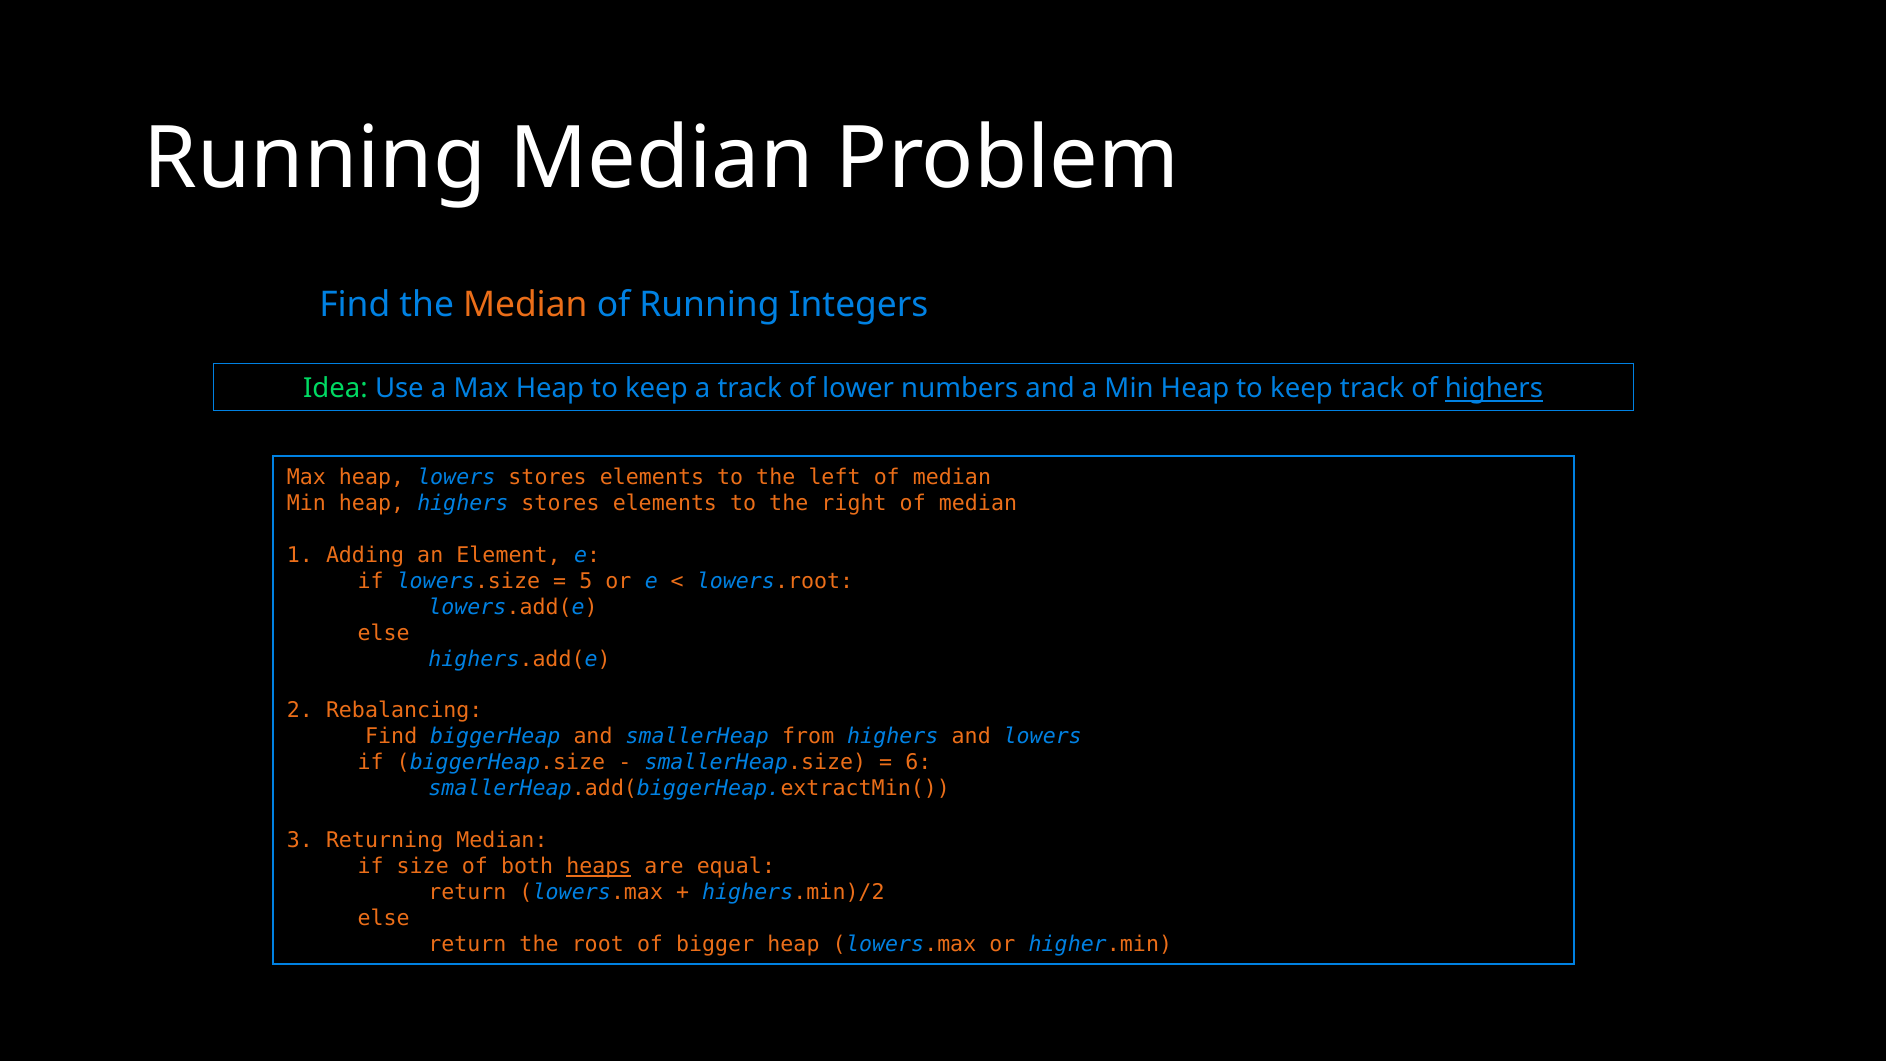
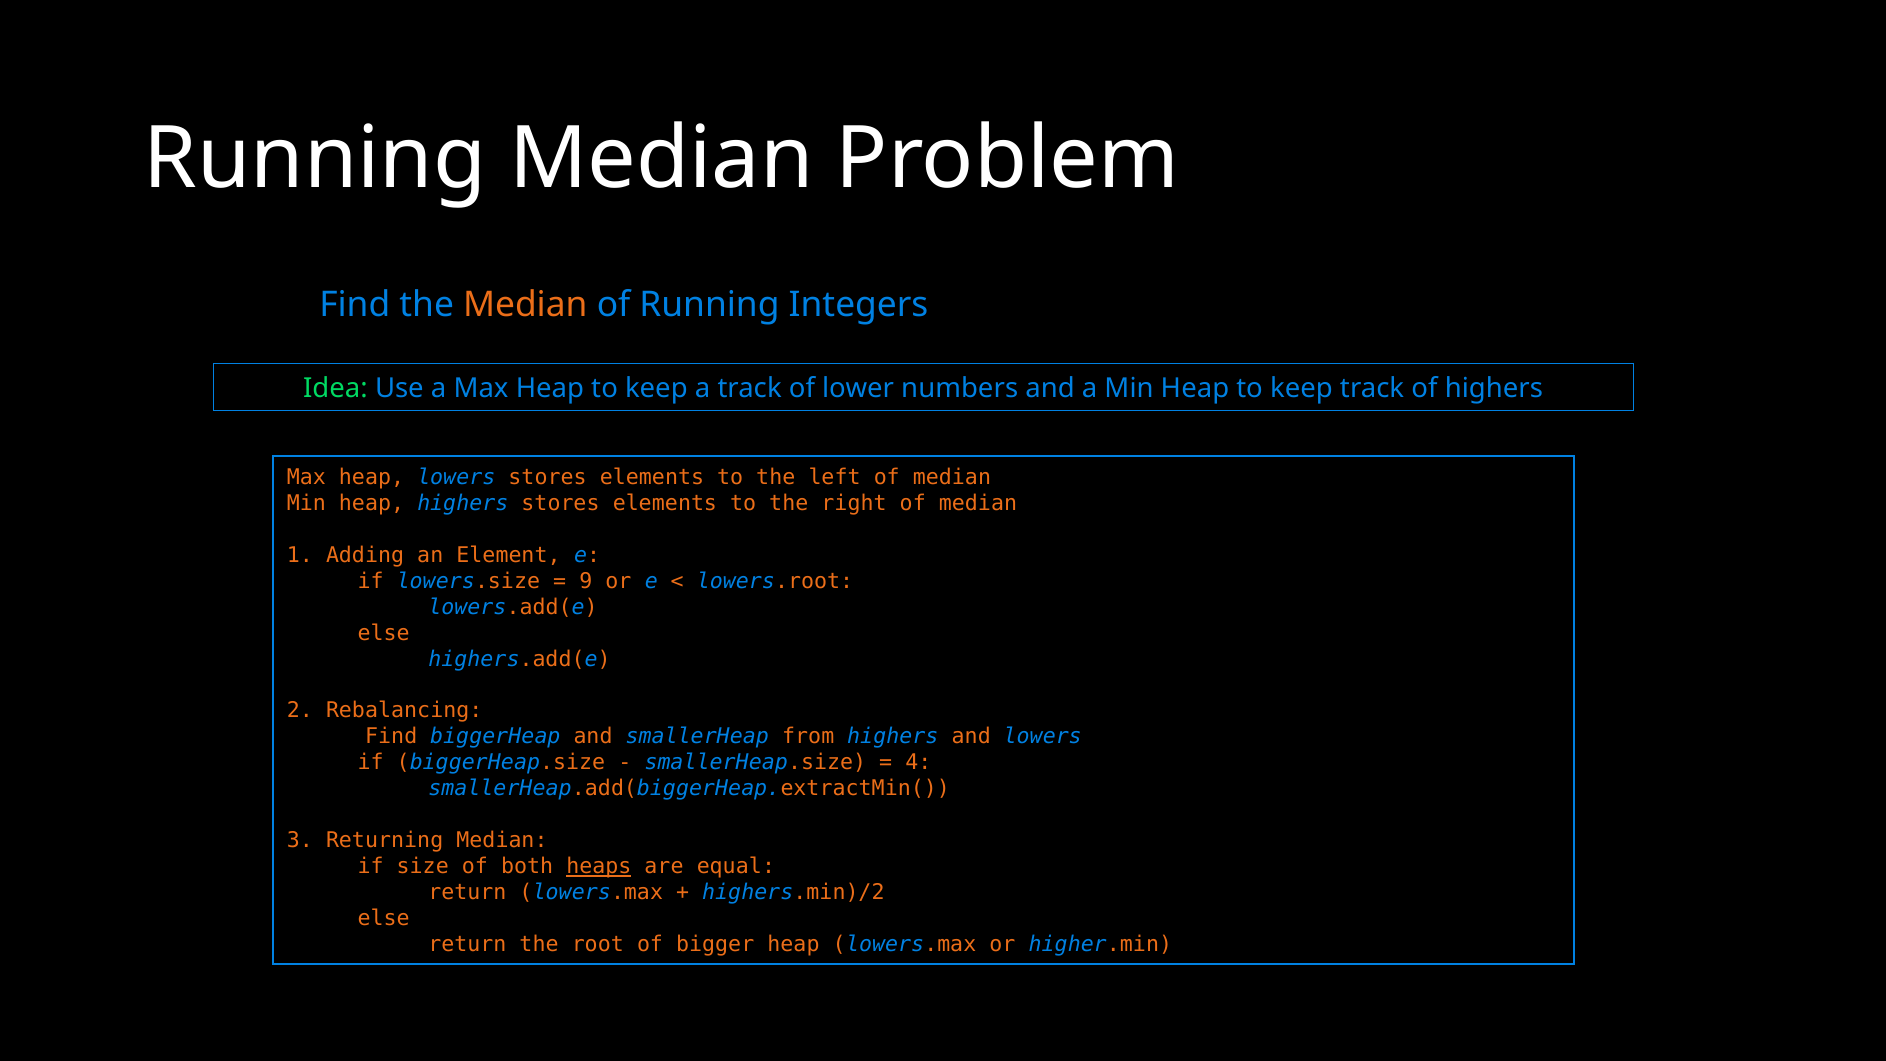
highers underline: present -> none (1494, 389)
5: 5 -> 9 (586, 581)
6: 6 -> 4 (918, 763)
